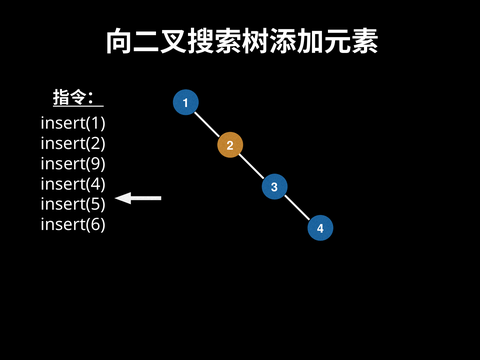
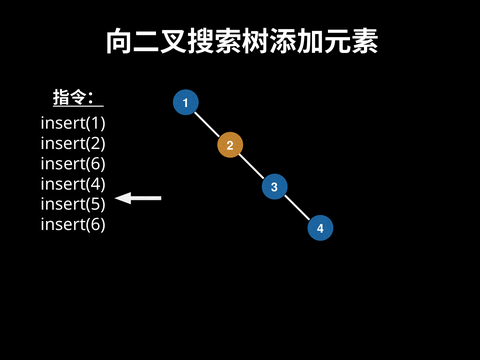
insert(9: insert(9 -> insert(6 (73, 164)
